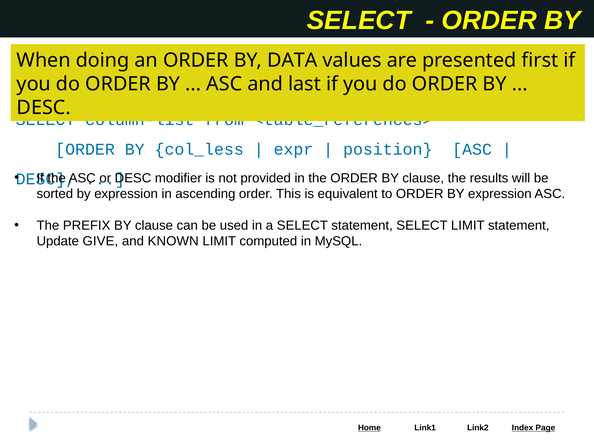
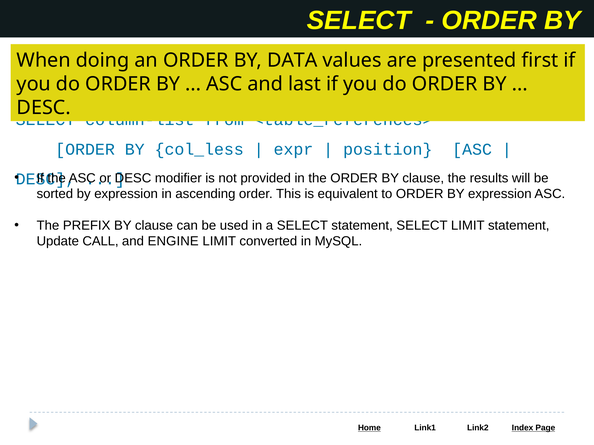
GIVE: GIVE -> CALL (101, 242)
KNOWN: KNOWN -> ENGINE (173, 242)
computed: computed -> converted (268, 242)
